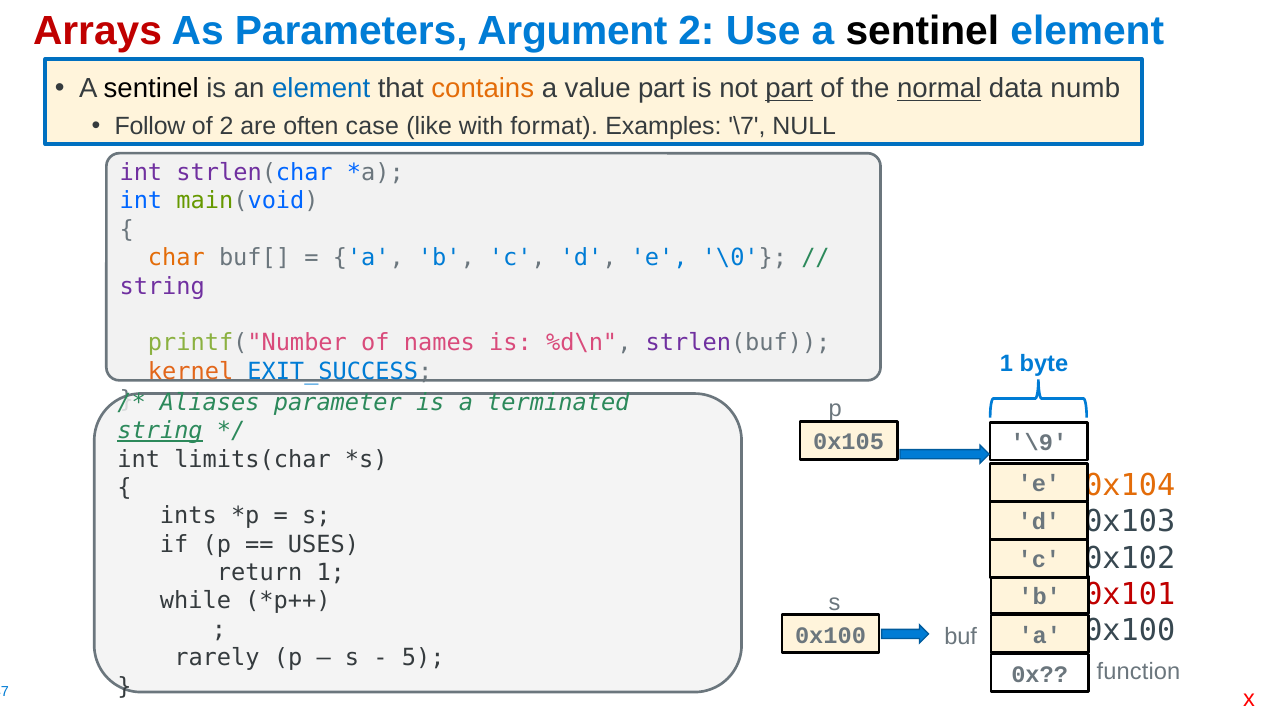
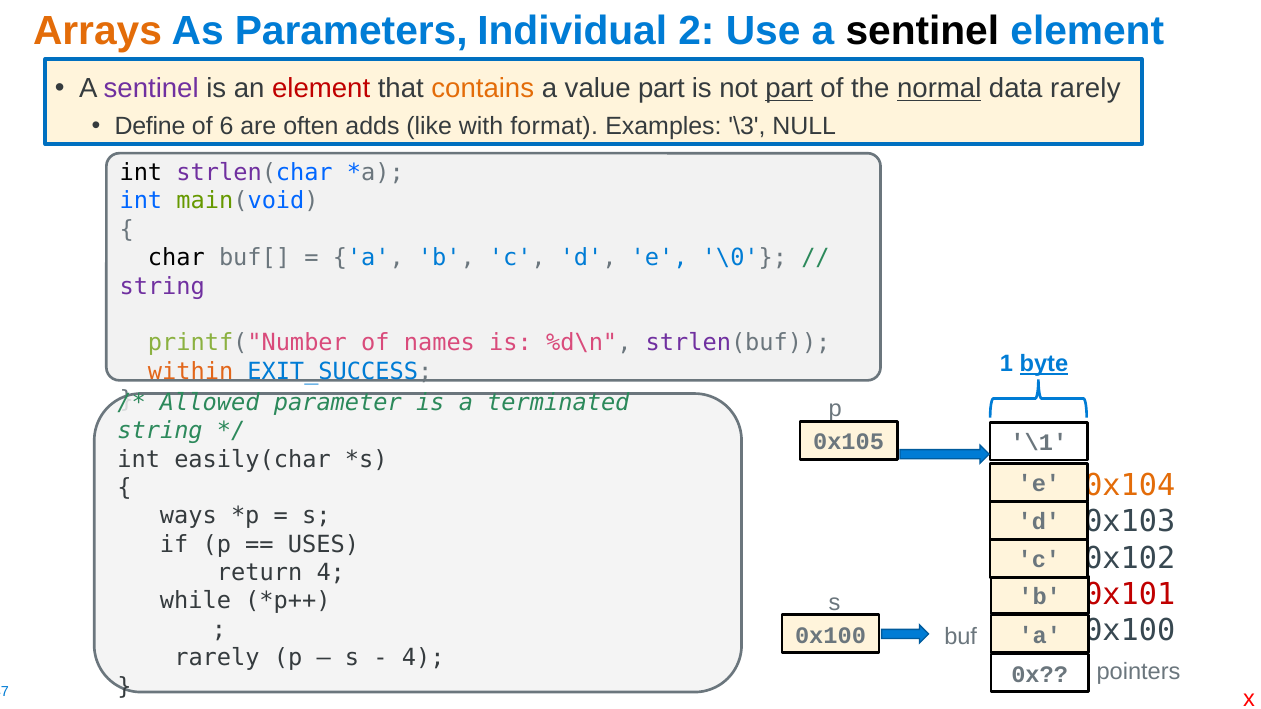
Arrays colour: red -> orange (97, 31)
Argument: Argument -> Individual (572, 31)
sentinel colour: black -> purple (151, 89)
element colour: blue -> red (321, 89)
data numb: numb -> rarely (1085, 89)
Follow: Follow -> Define (150, 127)
of 2: 2 -> 6 (227, 127)
case: case -> adds (372, 127)
\7: \7 -> \3 (747, 127)
int colour: purple -> black (141, 173)
char colour: orange -> black (176, 258)
byte underline: none -> present (1044, 364)
kernel: kernel -> within (191, 371)
Aliases: Aliases -> Allowed (210, 403)
string underline: present -> none (160, 431)
\9: \9 -> \1 (1039, 443)
limits(char: limits(char -> easily(char (253, 460)
ints: ints -> ways (188, 516)
return 1: 1 -> 4 (331, 573)
5: 5 -> 4 (423, 658)
function: function -> pointers (1139, 672)
